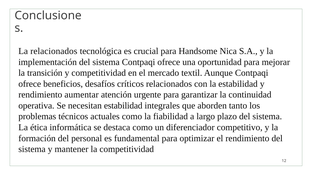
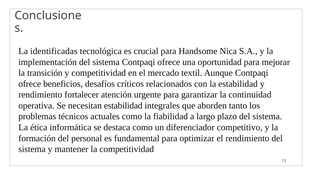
La relacionados: relacionados -> identificadas (54, 51)
aumentar: aumentar -> fortalecer (82, 95)
